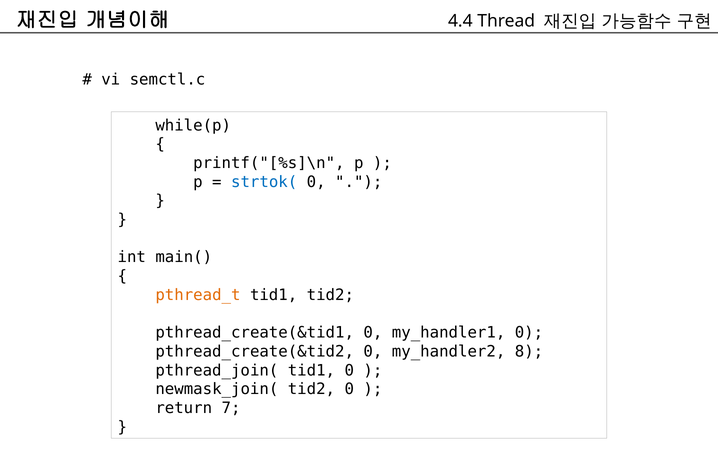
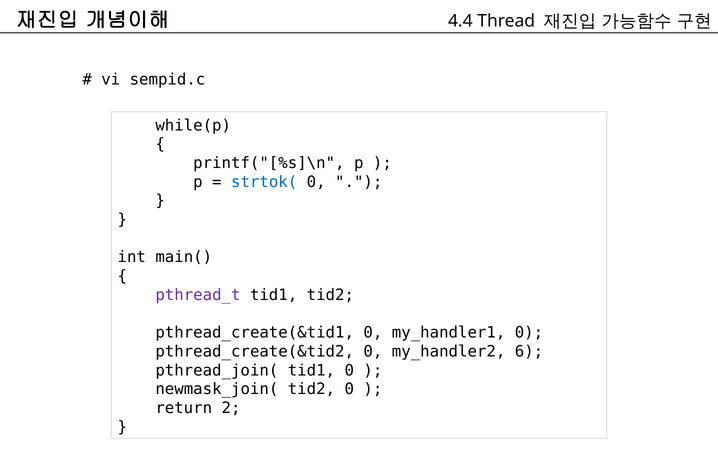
semctl.c: semctl.c -> sempid.c (167, 80)
pthread_t colour: orange -> purple (198, 295)
8: 8 -> 6 (529, 352)
7: 7 -> 2 (231, 409)
